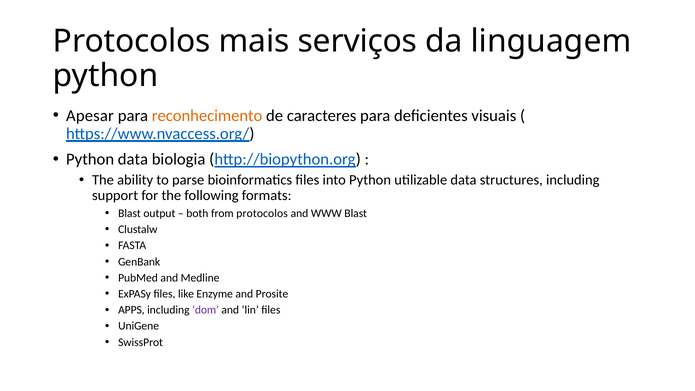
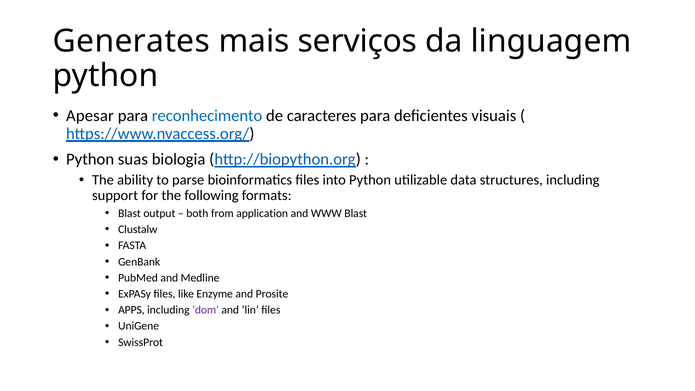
Protocolos: Protocolos -> Generates (131, 41)
reconhecimento colour: orange -> blue (207, 116)
Python data: data -> suas (133, 159)
from protocolos: protocolos -> application (262, 213)
